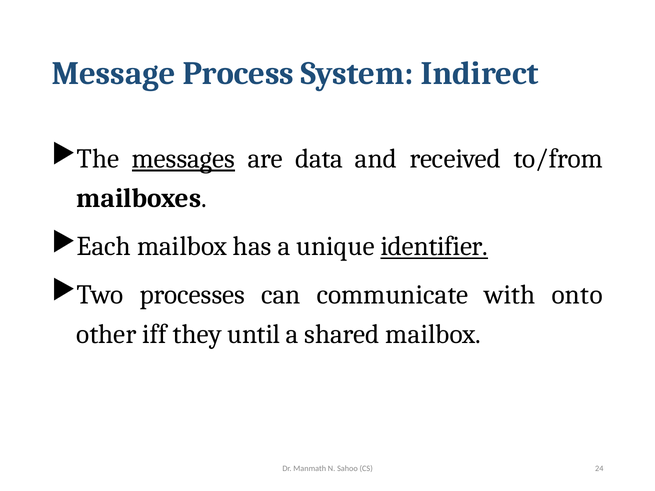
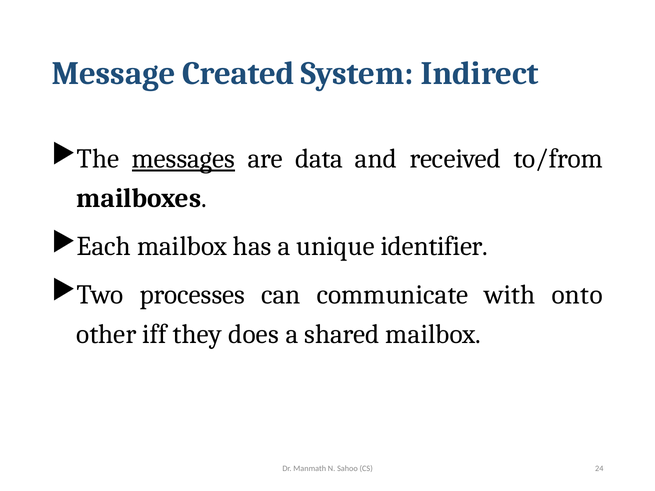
Process: Process -> Created (238, 73)
identifier underline: present -> none (434, 247)
until: until -> does (254, 334)
